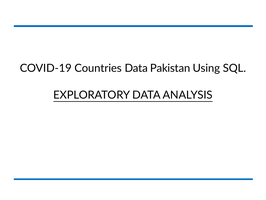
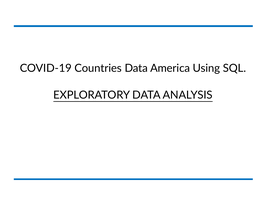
Pakistan: Pakistan -> America (170, 68)
